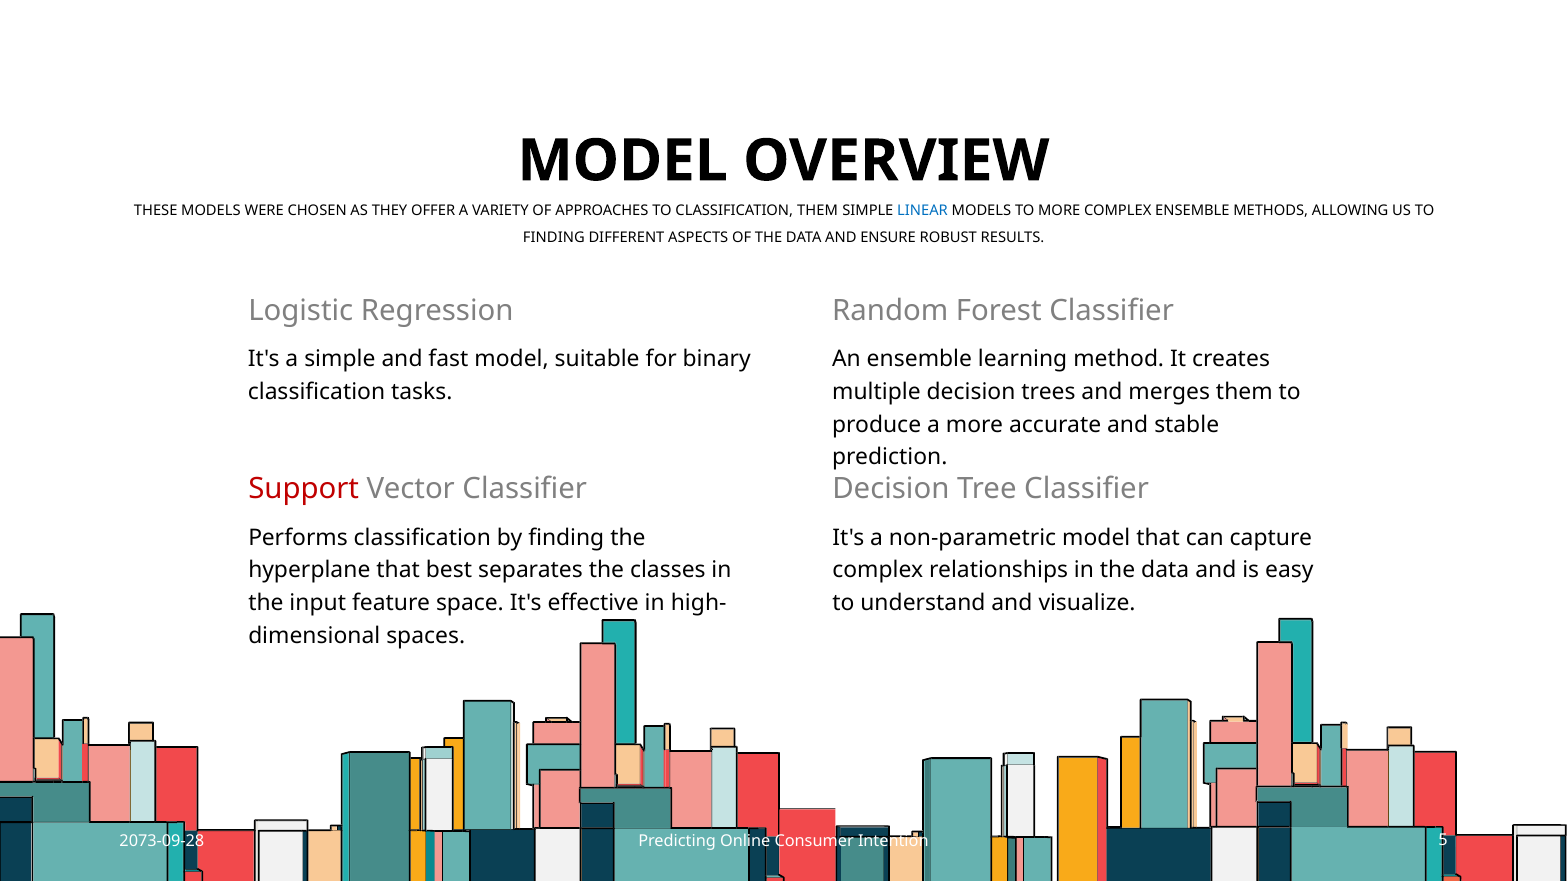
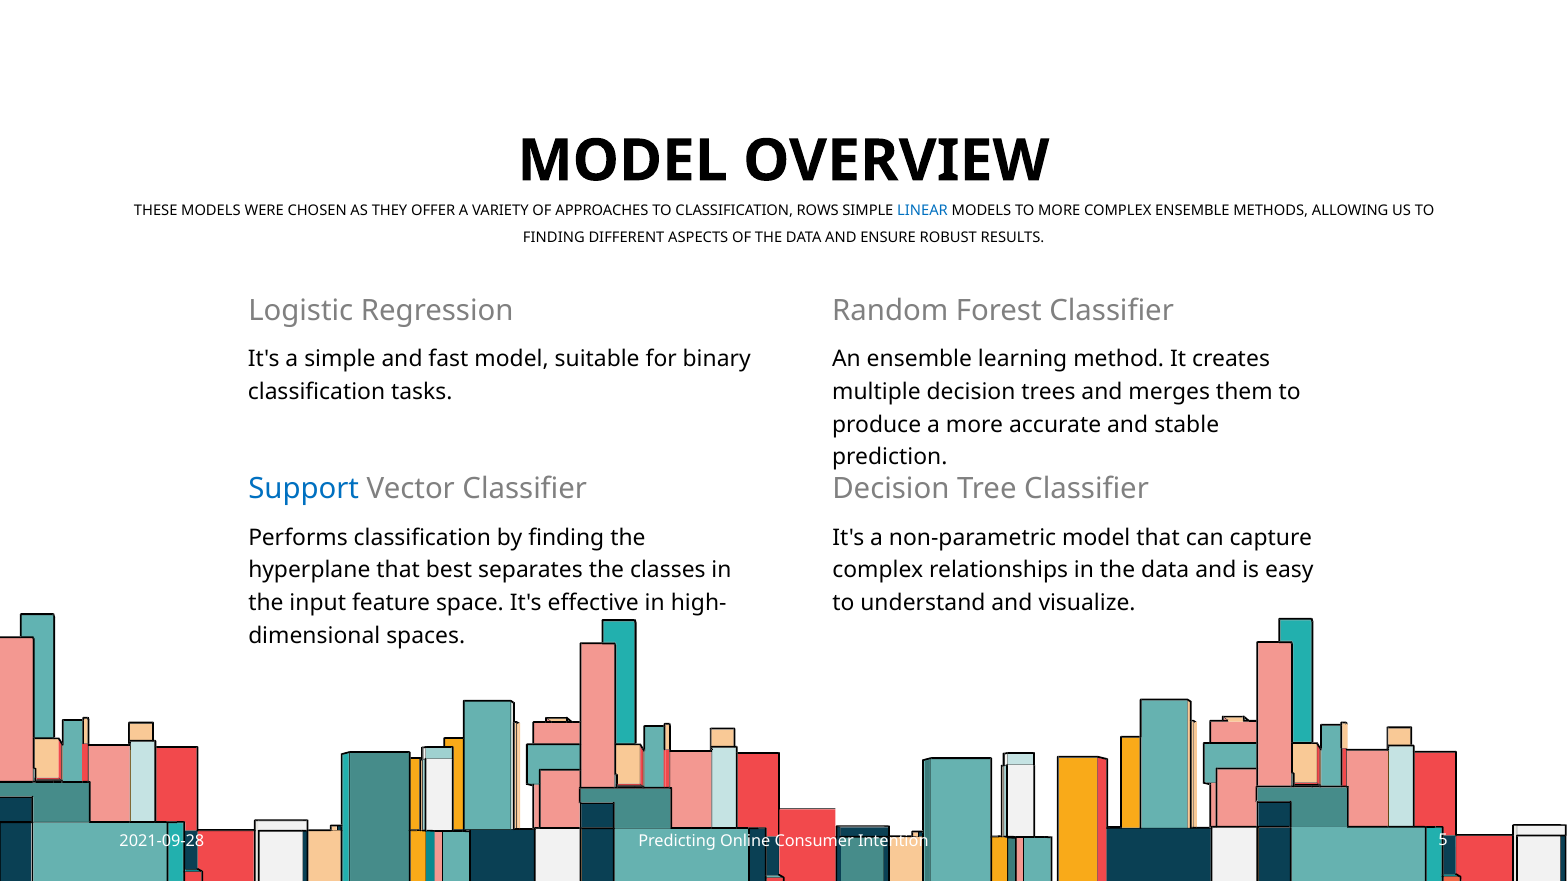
CLASSIFICATION THEM: THEM -> ROWS (818, 211)
Support colour: red -> blue (304, 489)
2073-09-28: 2073-09-28 -> 2021-09-28 (162, 842)
